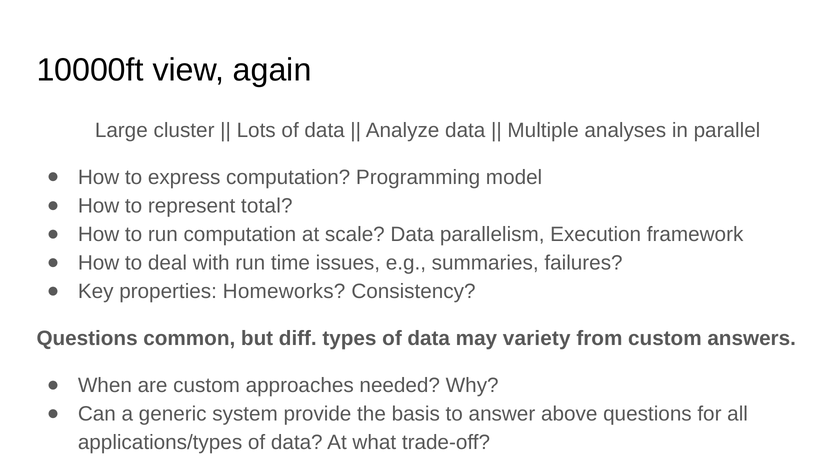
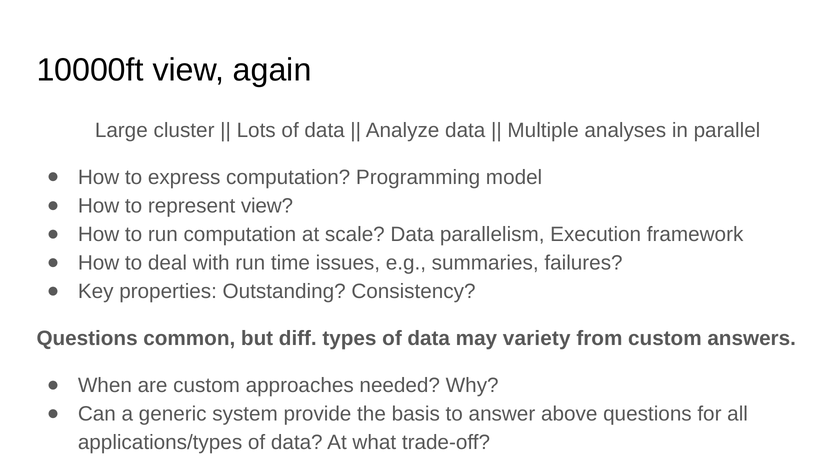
represent total: total -> view (267, 206)
Homeworks: Homeworks -> Outstanding (284, 291)
